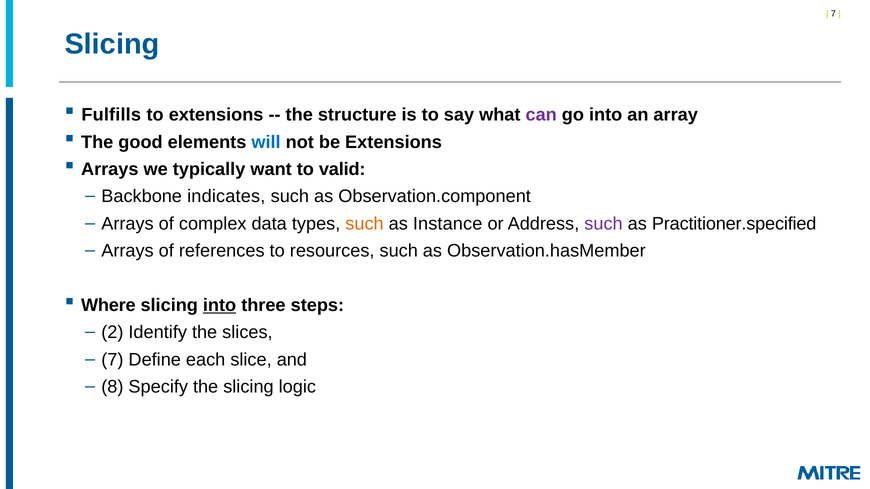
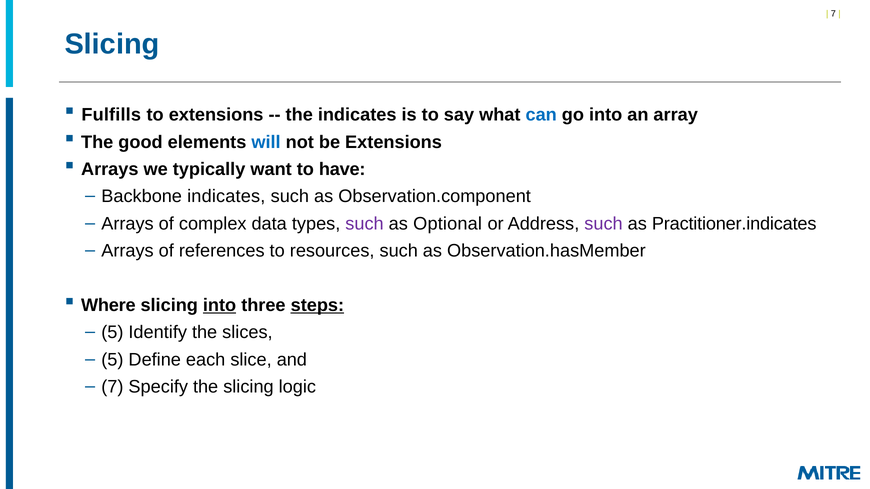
the structure: structure -> indicates (357, 115)
can colour: purple -> blue (541, 115)
valid: valid -> have (342, 169)
such colour: orange -> purple (365, 224)
Instance: Instance -> Optional (448, 224)
Practitioner.specified: Practitioner.specified -> Practitioner.indicates (734, 224)
steps underline: none -> present (317, 305)
2: 2 -> 5 (112, 333)
7: 7 -> 5 (112, 360)
8: 8 -> 7 (112, 387)
